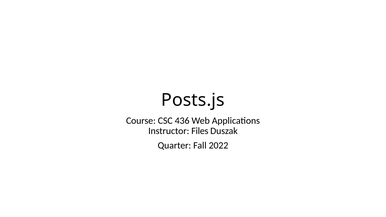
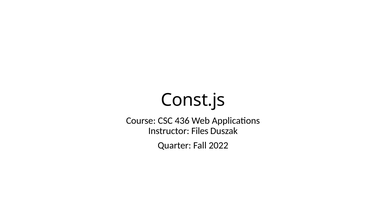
Posts.js: Posts.js -> Const.js (193, 100)
